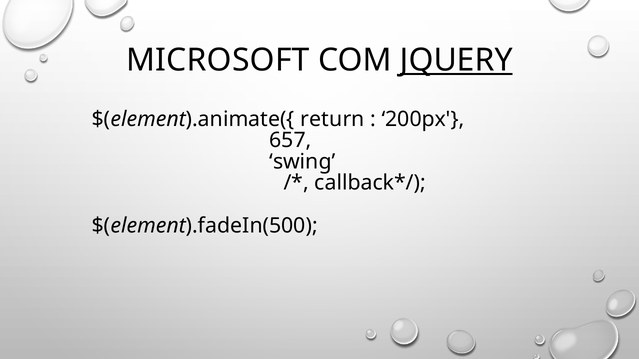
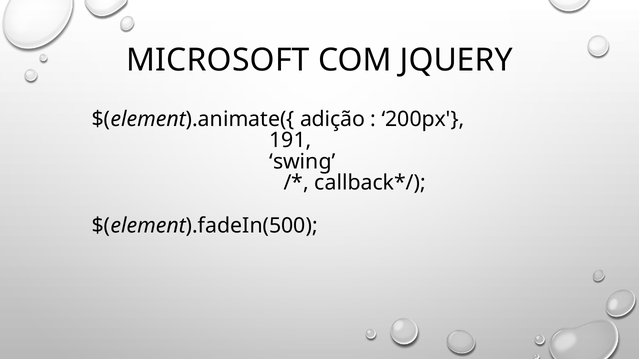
JQUERY underline: present -> none (456, 60)
return: return -> adição (333, 119)
657: 657 -> 191 (290, 141)
